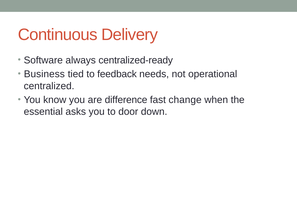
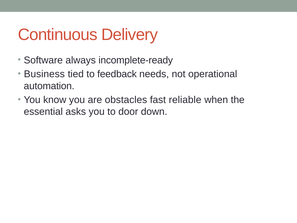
centralized-ready: centralized-ready -> incomplete-ready (136, 60)
centralized: centralized -> automation (49, 86)
difference: difference -> obstacles (126, 100)
change: change -> reliable (185, 100)
